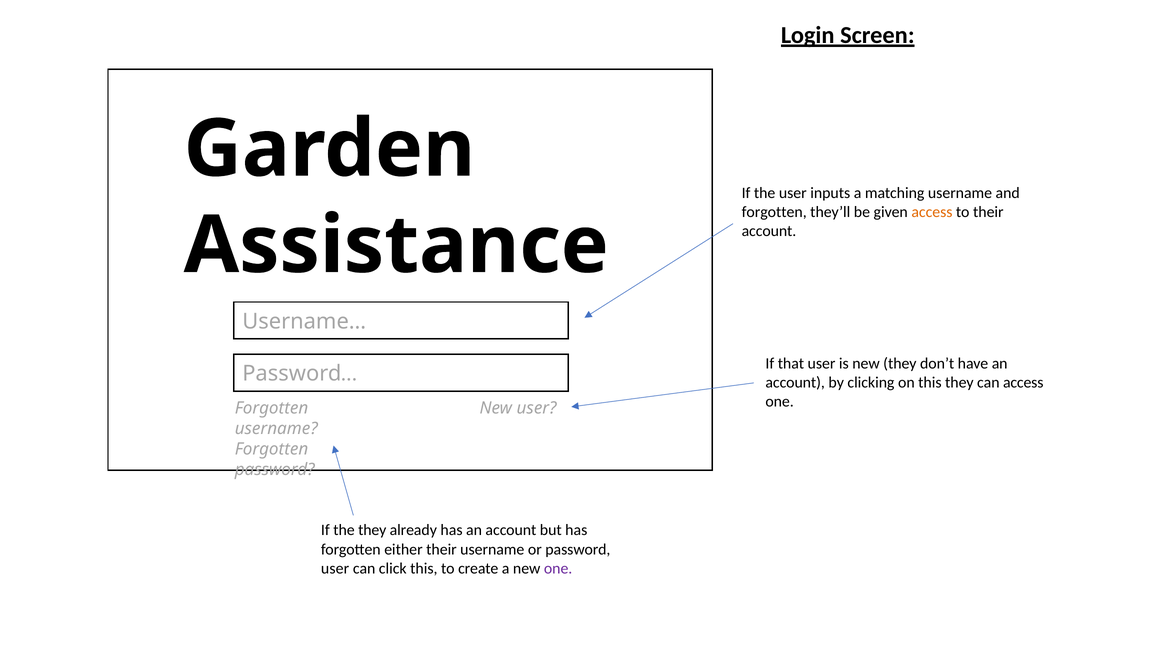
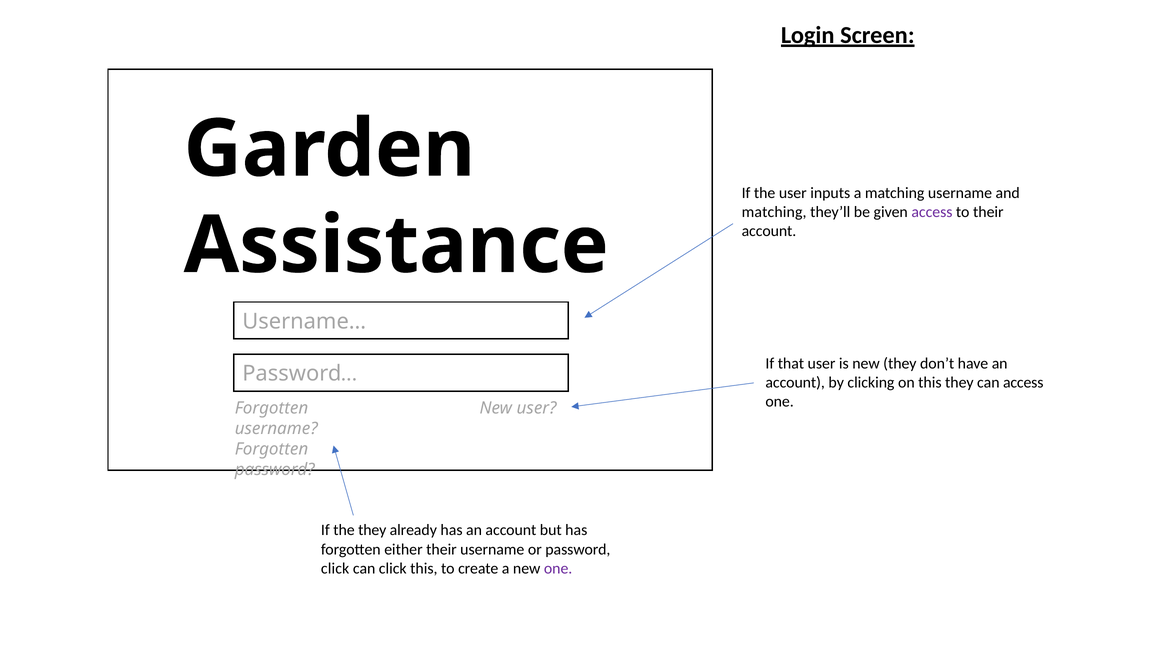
forgotten: forgotten -> matching (774, 212)
access colour: orange -> purple (932, 212)
user: user -> click (335, 569)
